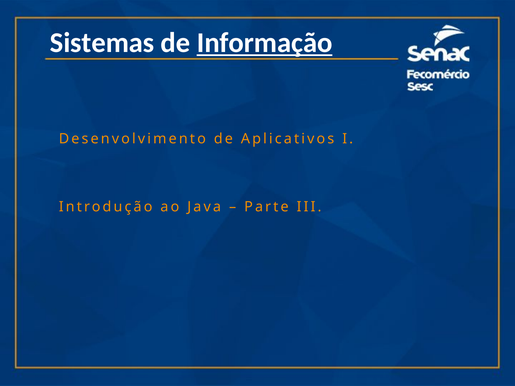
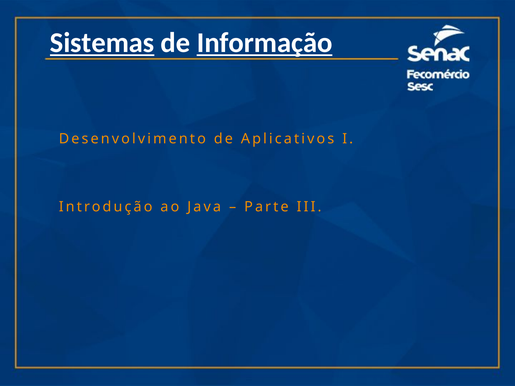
Sistemas underline: none -> present (102, 43)
